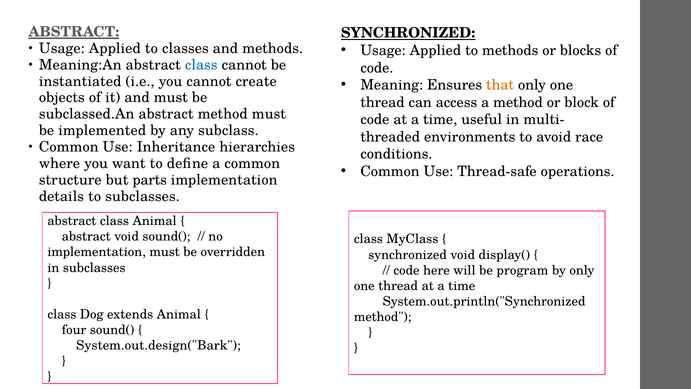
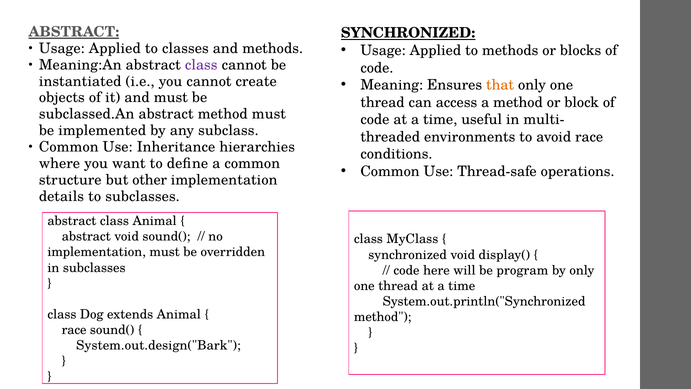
class colour: blue -> purple (201, 65)
parts: parts -> other (150, 180)
four: four -> race (74, 330)
